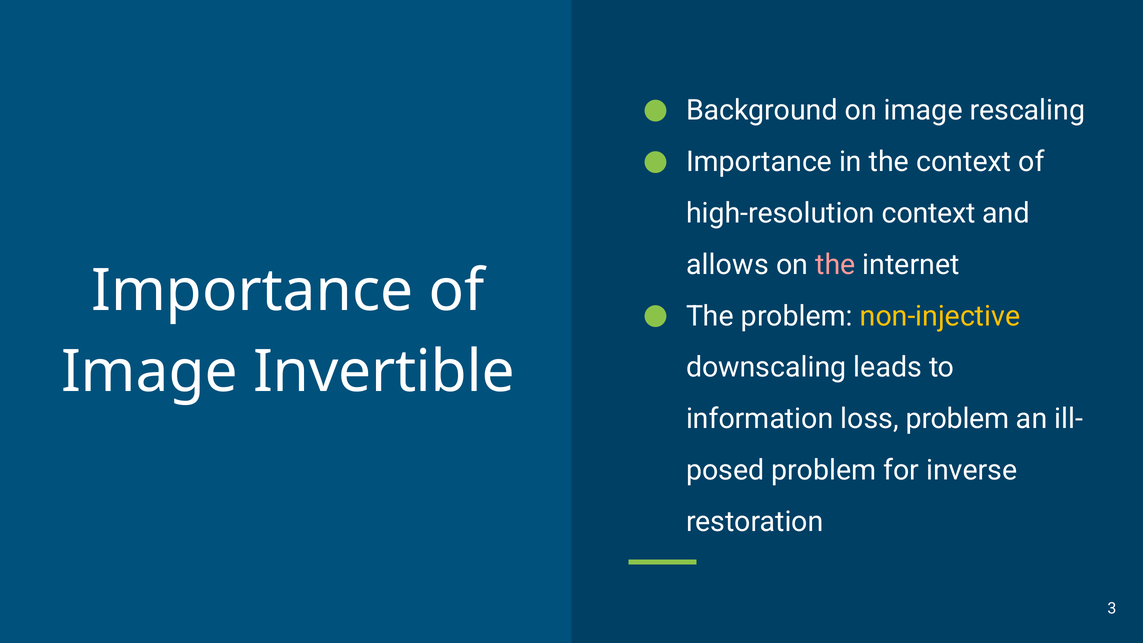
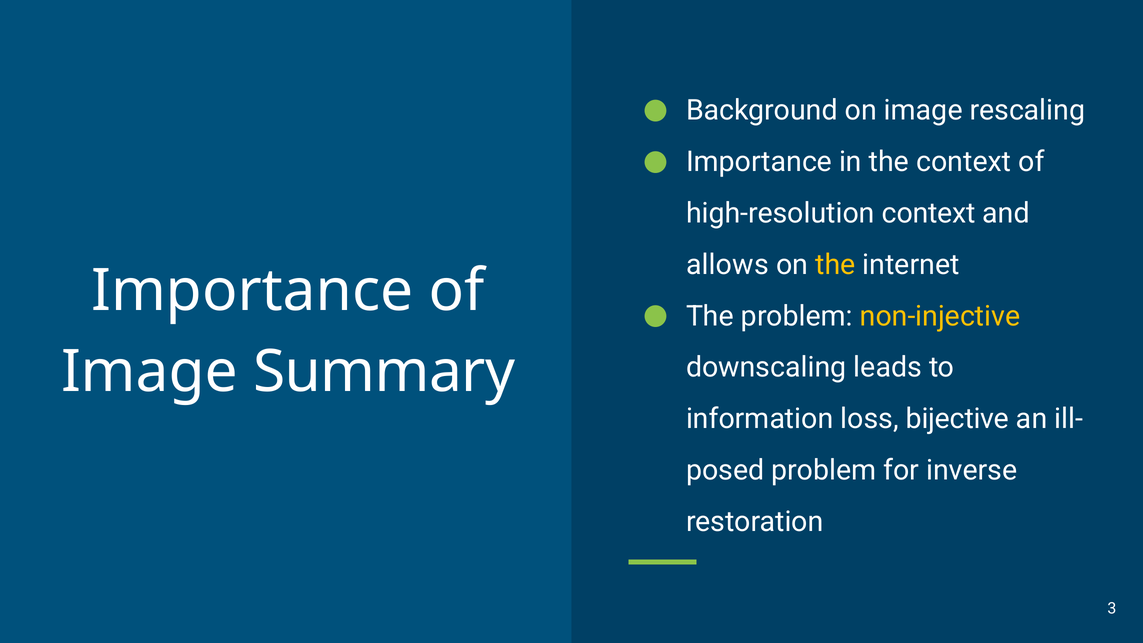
the colour: pink -> yellow (835, 265)
Invertible: Invertible -> Summary (384, 372)
loss problem: problem -> bijective (957, 419)
